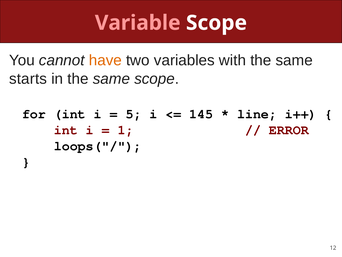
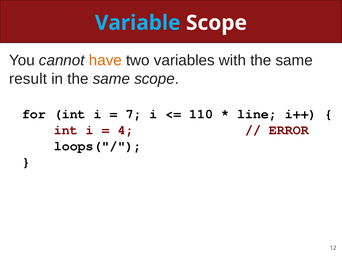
Variable colour: pink -> light blue (138, 23)
starts: starts -> result (28, 79)
5: 5 -> 7 (134, 114)
145: 145 -> 110 (201, 114)
1: 1 -> 4 (126, 130)
